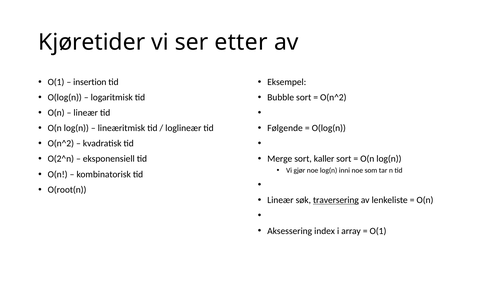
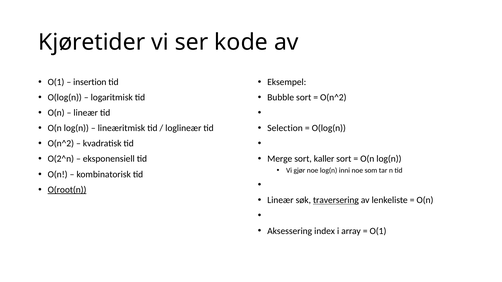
etter: etter -> kode (241, 42)
Følgende: Følgende -> Selection (285, 128)
O(root(n underline: none -> present (67, 190)
